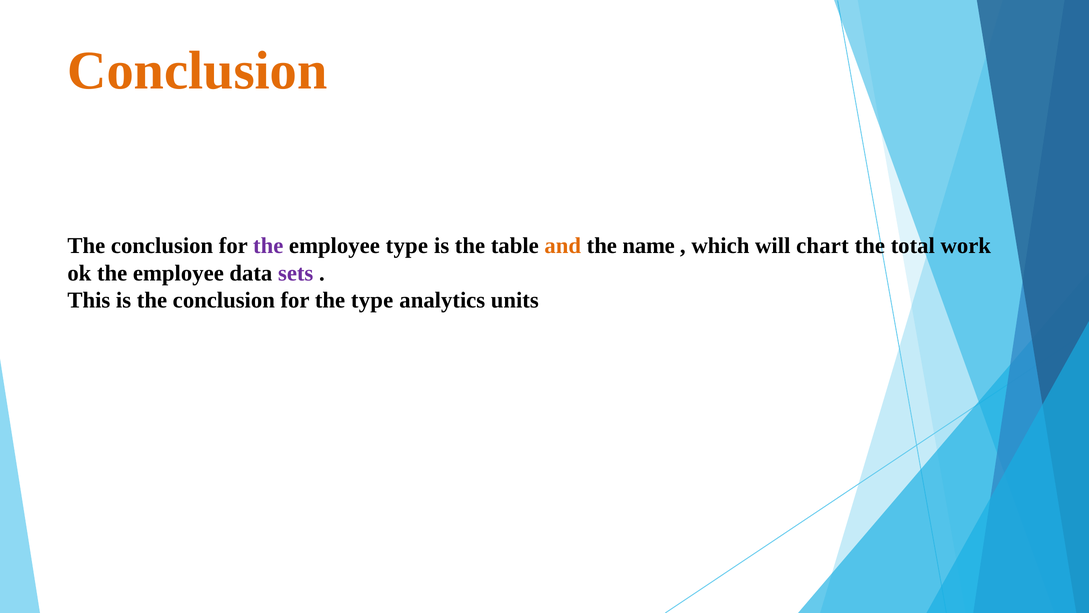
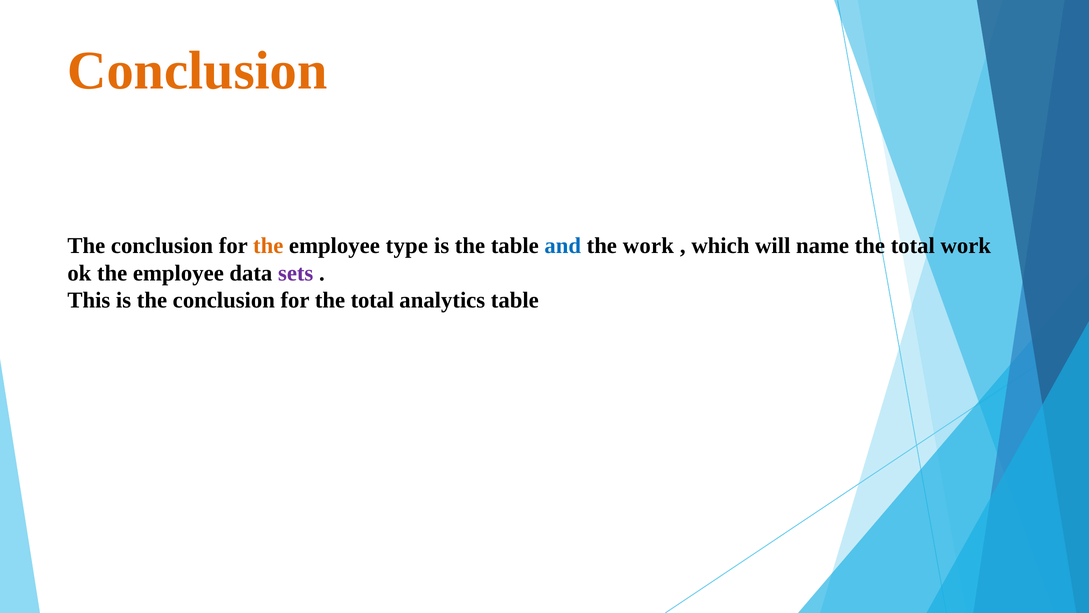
the colour: purple -> orange (268, 246)
and colour: orange -> blue (563, 246)
the name: name -> work (648, 246)
chart: chart -> name (823, 246)
for the type: type -> total (372, 300)
analytics units: units -> table (515, 300)
